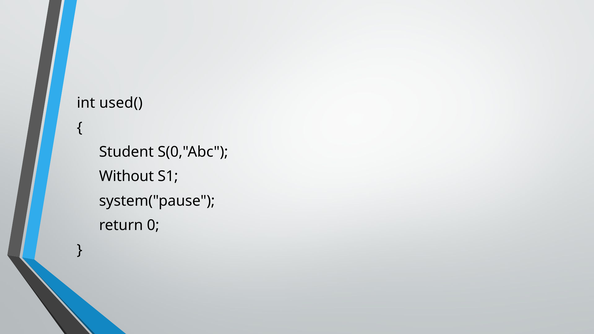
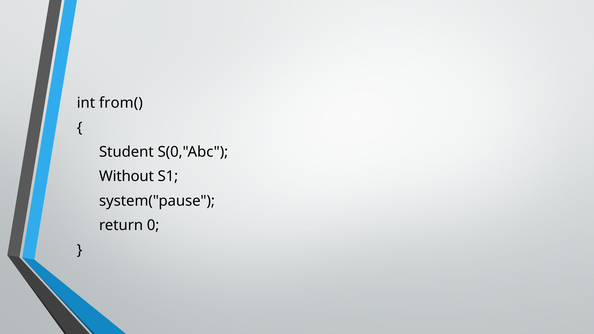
used(: used( -> from( (121, 103)
